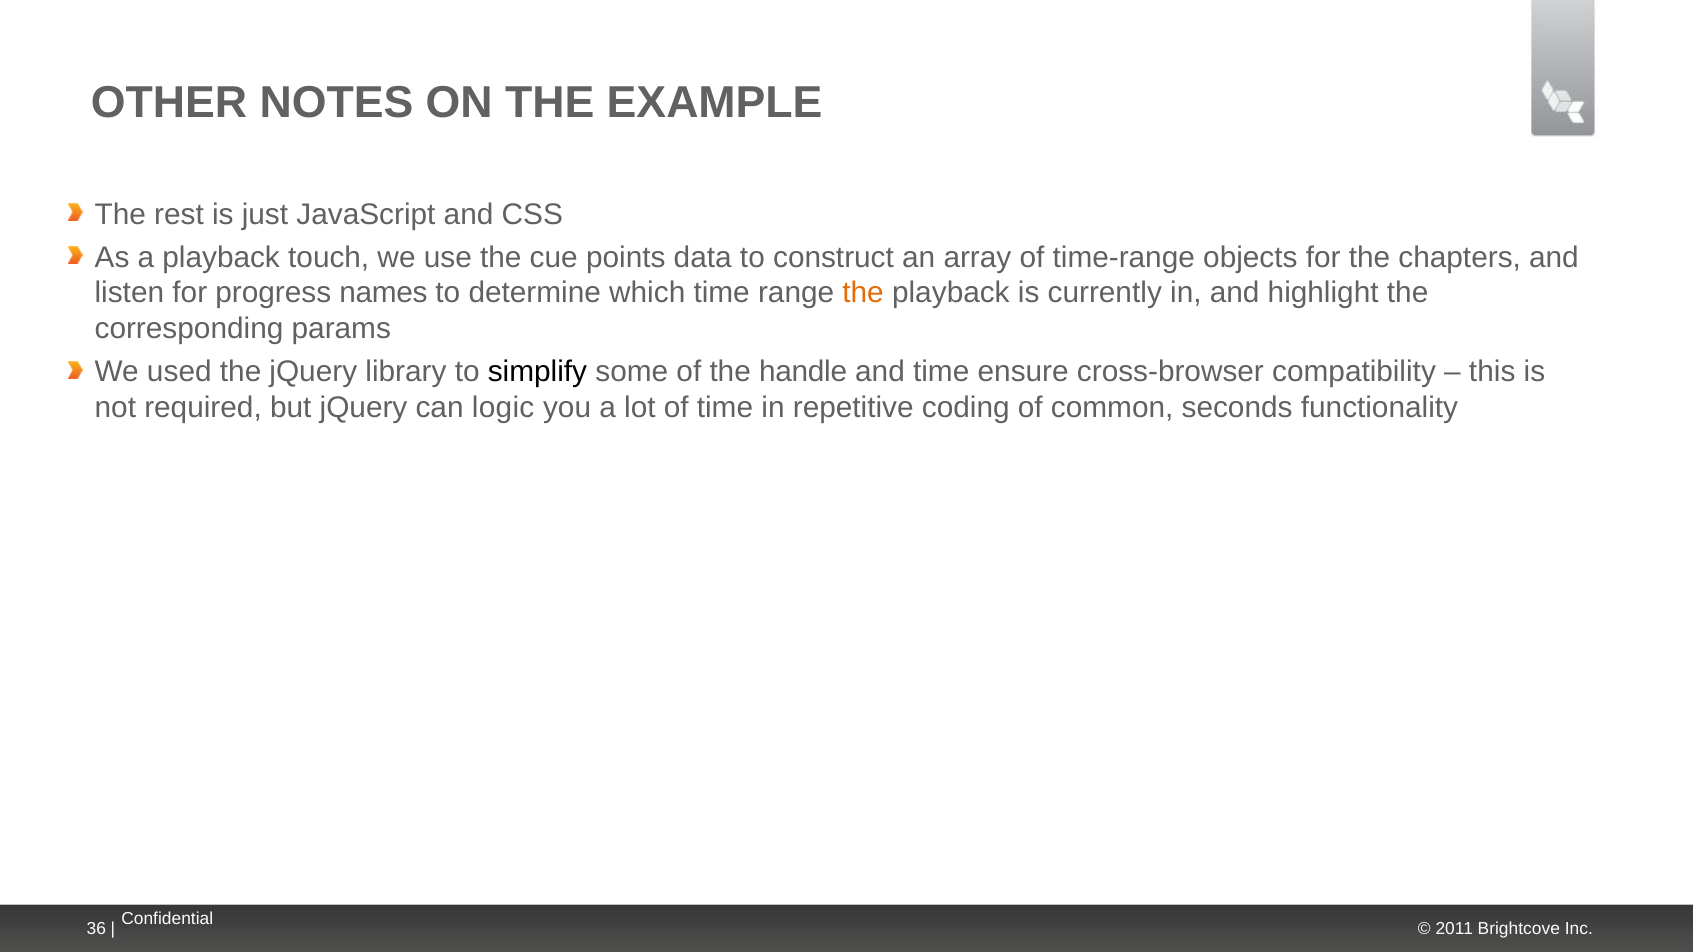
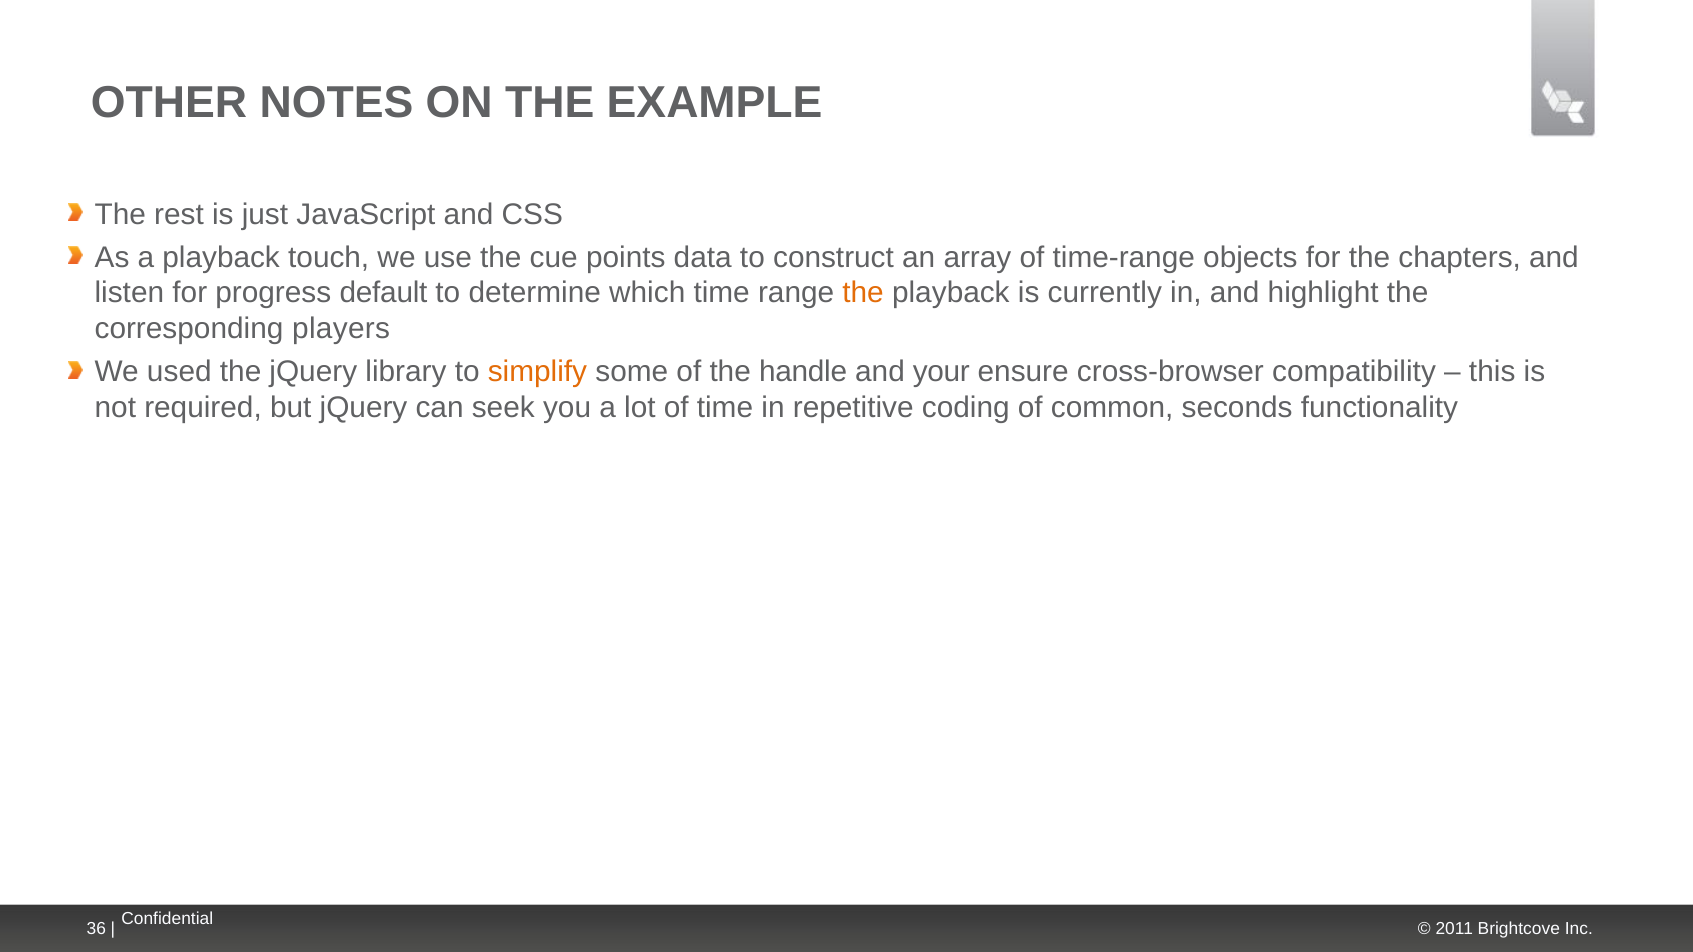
names: names -> default (383, 293)
params: params -> players (341, 329)
simplify colour: black -> orange (537, 372)
and time: time -> your (941, 372)
logic: logic -> seek (503, 408)
